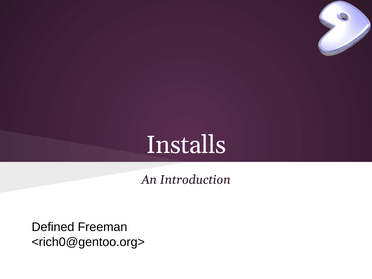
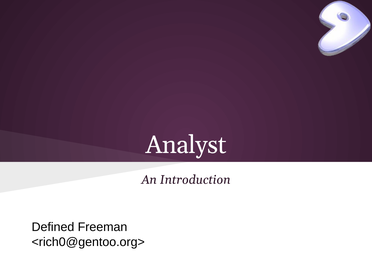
Installs: Installs -> Analyst (186, 145)
